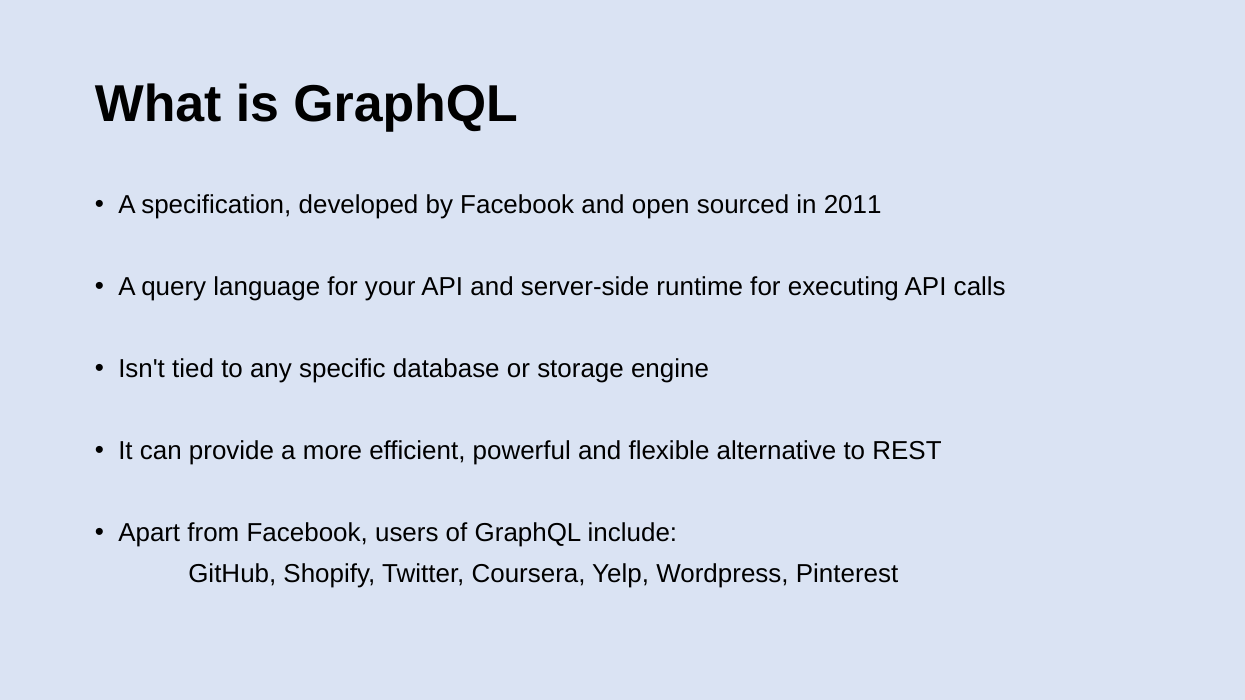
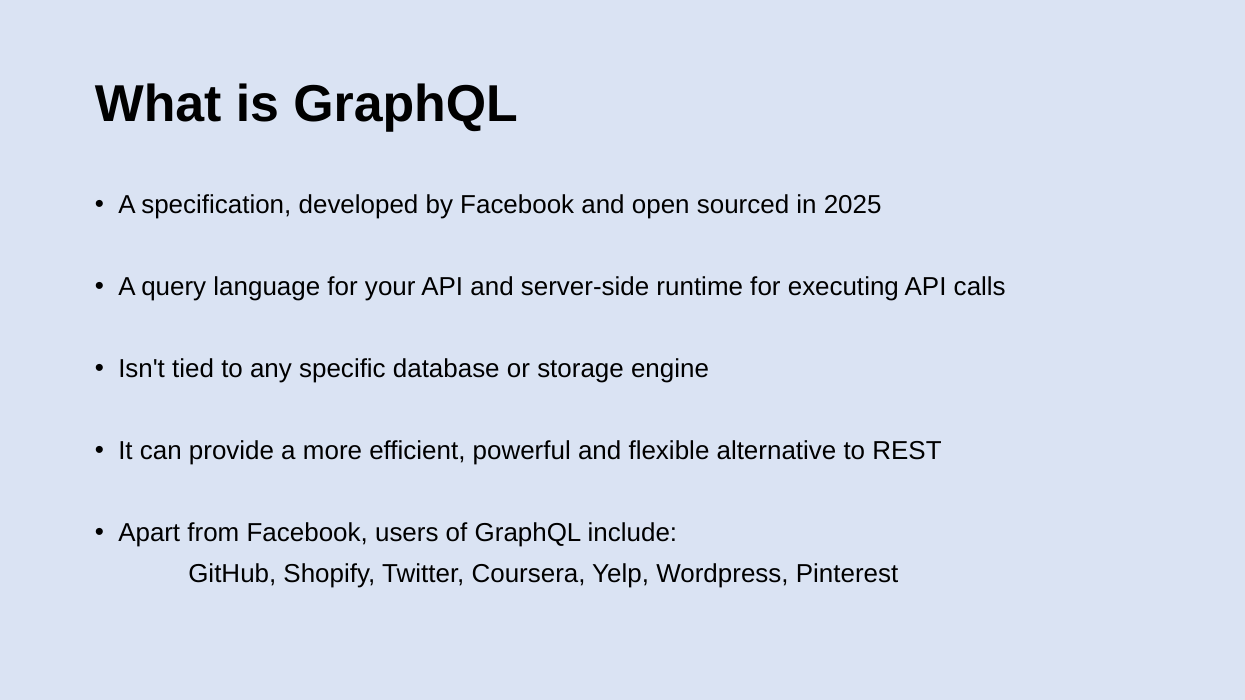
2011: 2011 -> 2025 (853, 205)
